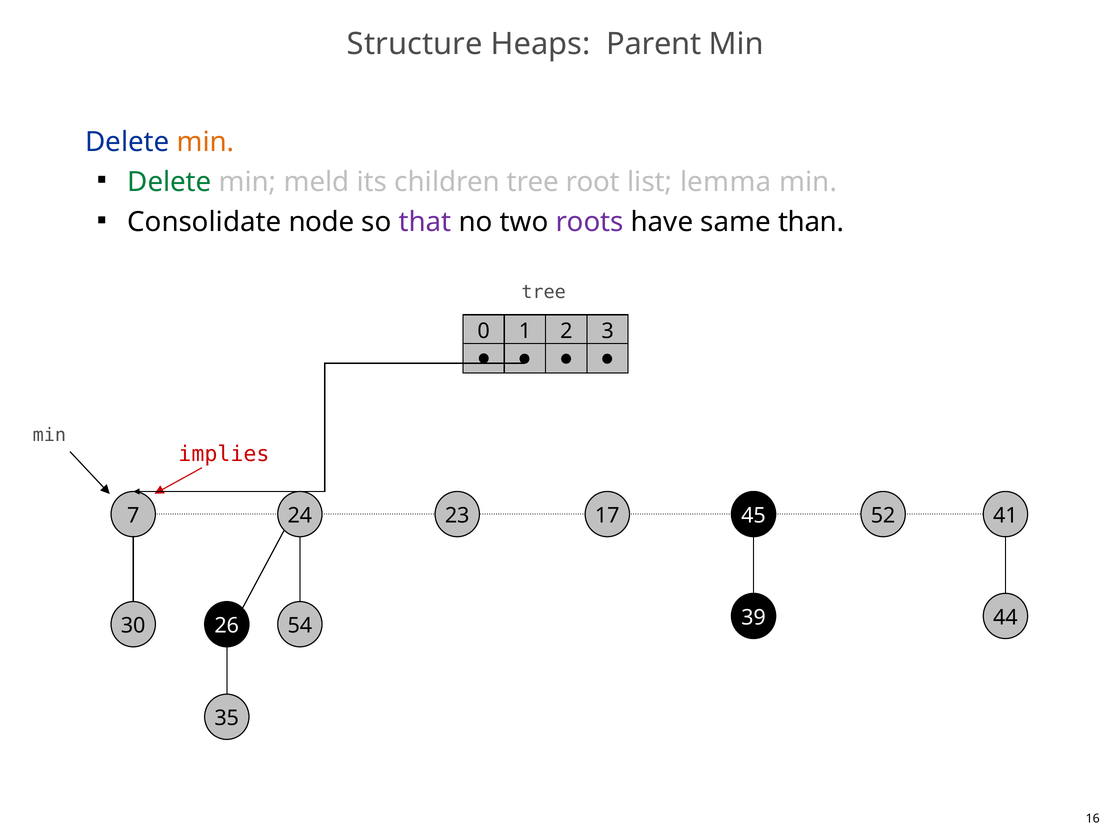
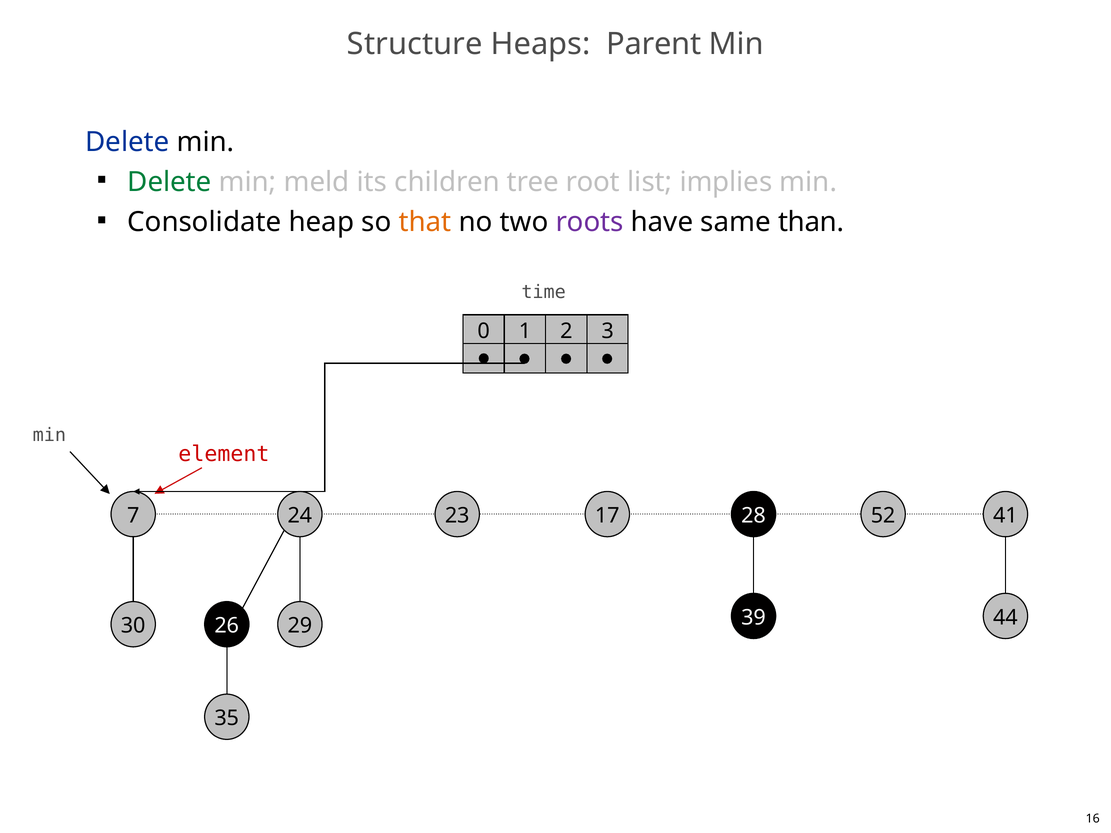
min colour: orange -> black (206, 142)
lemma: lemma -> implies (726, 182)
node: node -> heap (321, 222)
that colour: purple -> orange (425, 222)
tree: tree -> time (544, 292)
implies: implies -> element (224, 454)
45: 45 -> 28 (753, 516)
54: 54 -> 29 (300, 626)
